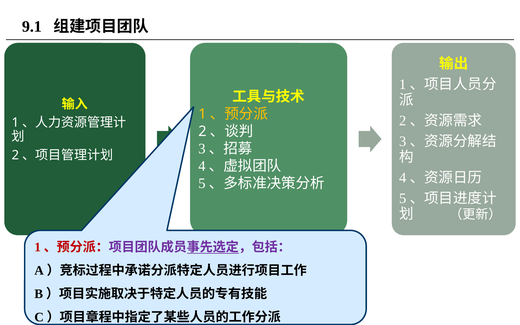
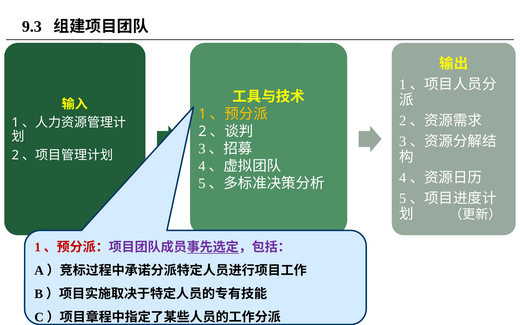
9.1: 9.1 -> 9.3 (32, 26)
